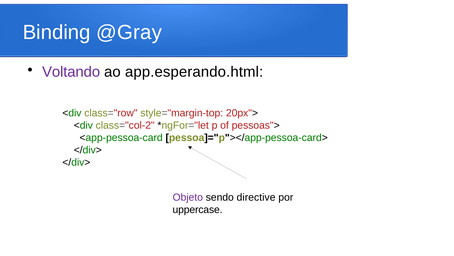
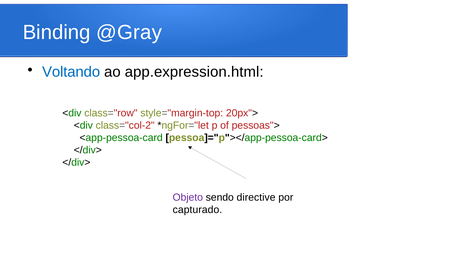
Voltando colour: purple -> blue (71, 72)
app.esperando.html: app.esperando.html -> app.expression.html (194, 72)
uppercase: uppercase -> capturado (197, 209)
